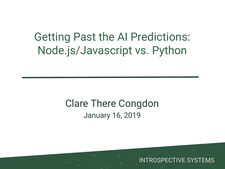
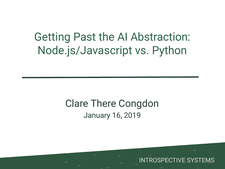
Predictions: Predictions -> Abstraction (160, 37)
